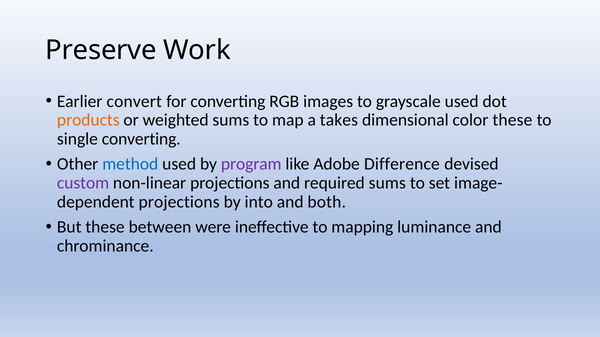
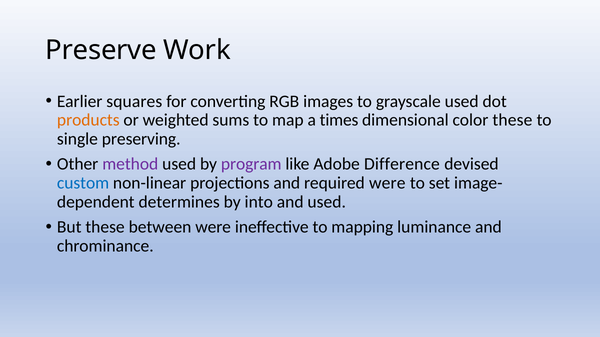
convert: convert -> squares (134, 101)
takes: takes -> times (339, 120)
single converting: converting -> preserving (141, 139)
method colour: blue -> purple (130, 164)
custom colour: purple -> blue (83, 183)
required sums: sums -> were (387, 183)
projections: projections -> determines (179, 202)
and both: both -> used (327, 202)
